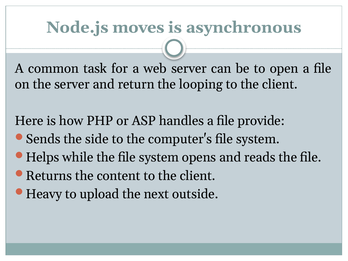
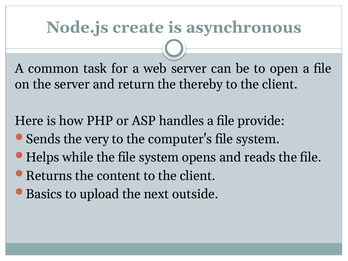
moves: moves -> create (138, 27)
looping: looping -> thereby (201, 84)
side: side -> very (97, 139)
Heavy: Heavy -> Basics (44, 194)
